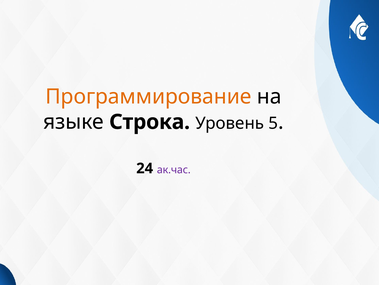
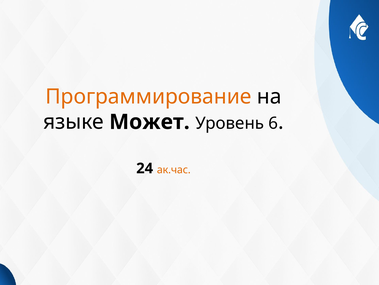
Строка: Строка -> Может (149, 122)
5: 5 -> 6 (273, 123)
ак.час colour: purple -> orange (174, 169)
